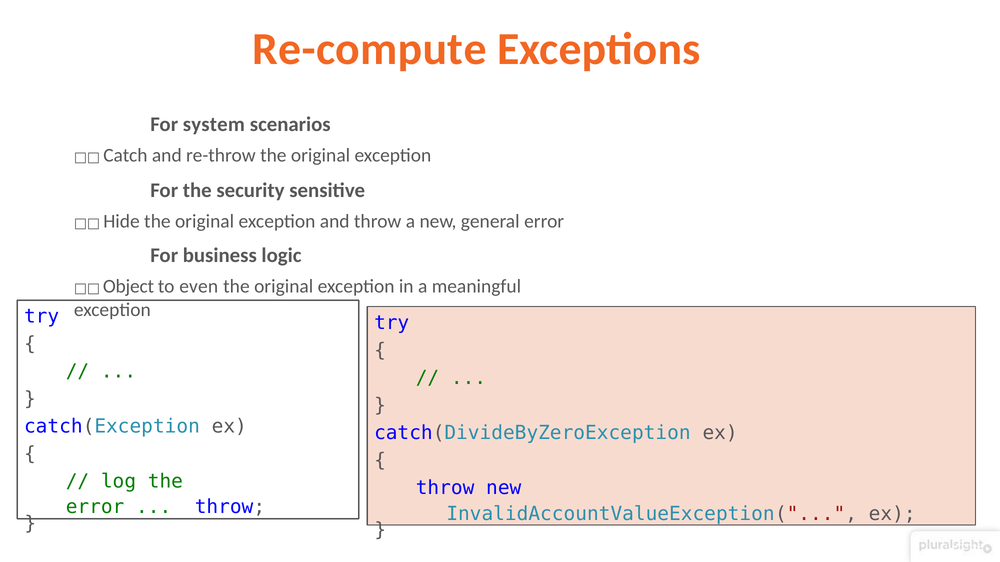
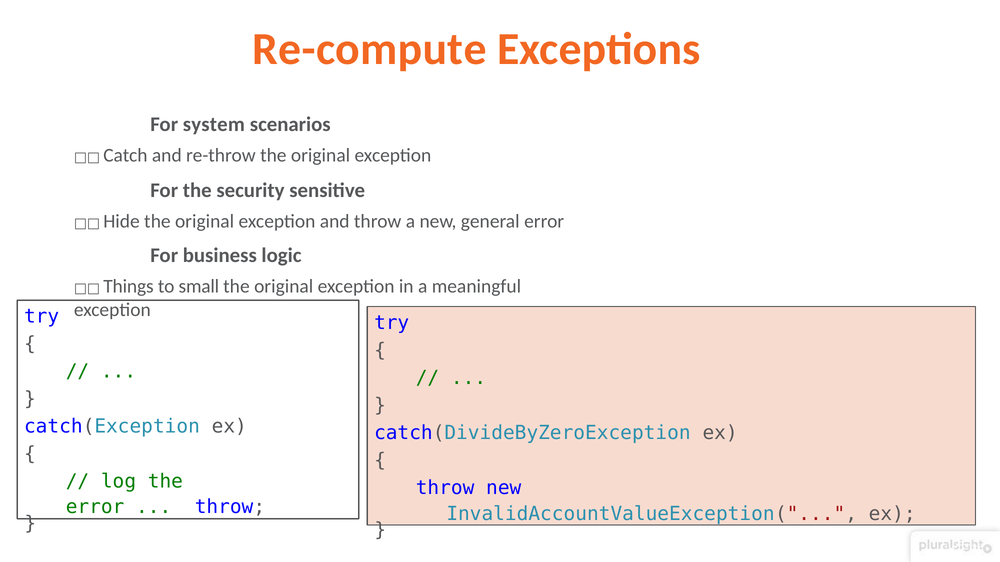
Object: Object -> Things (128, 287)
even: even -> small (199, 287)
